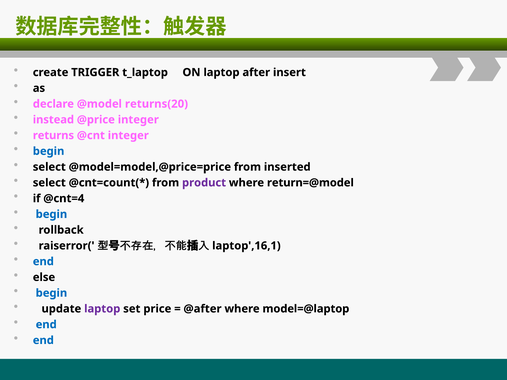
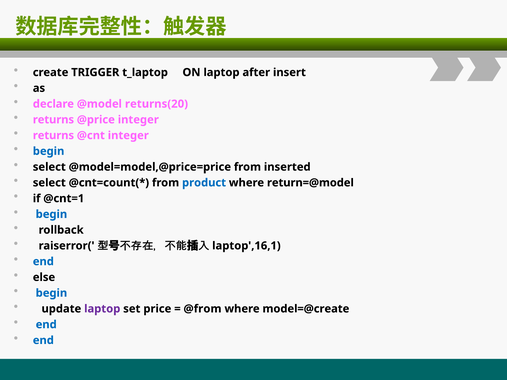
instead: instead -> returns (53, 120)
product colour: purple -> blue (204, 183)
@cnt=4: @cnt=4 -> @cnt=1 (64, 199)
@after: @after -> @from (203, 309)
model=@laptop: model=@laptop -> model=@create (306, 309)
